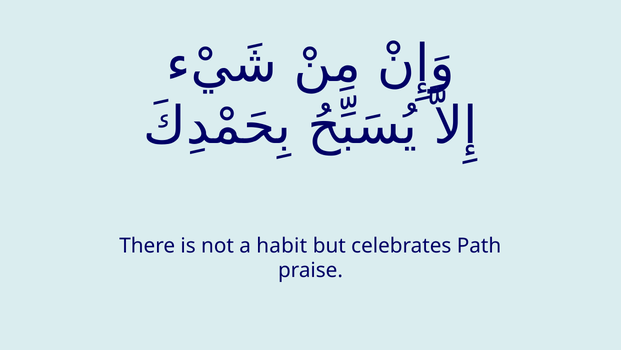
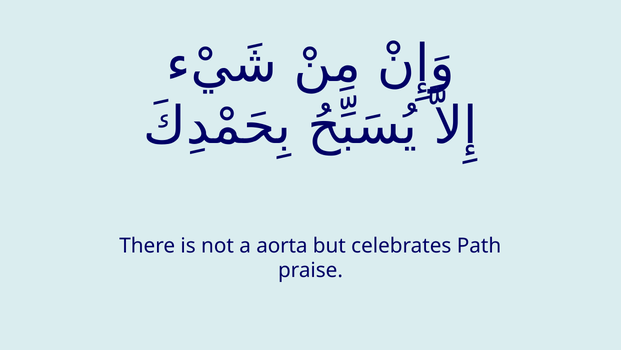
habit: habit -> aorta (282, 245)
